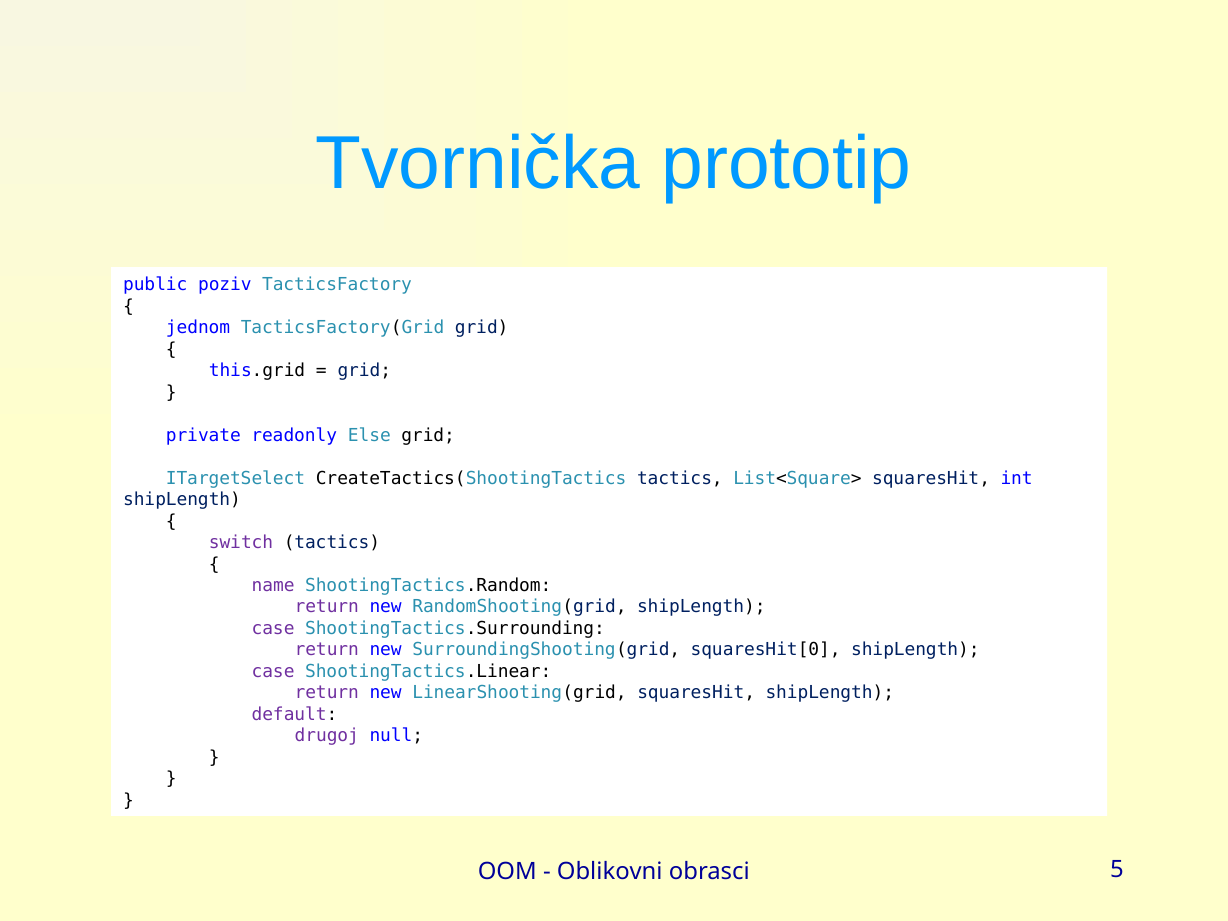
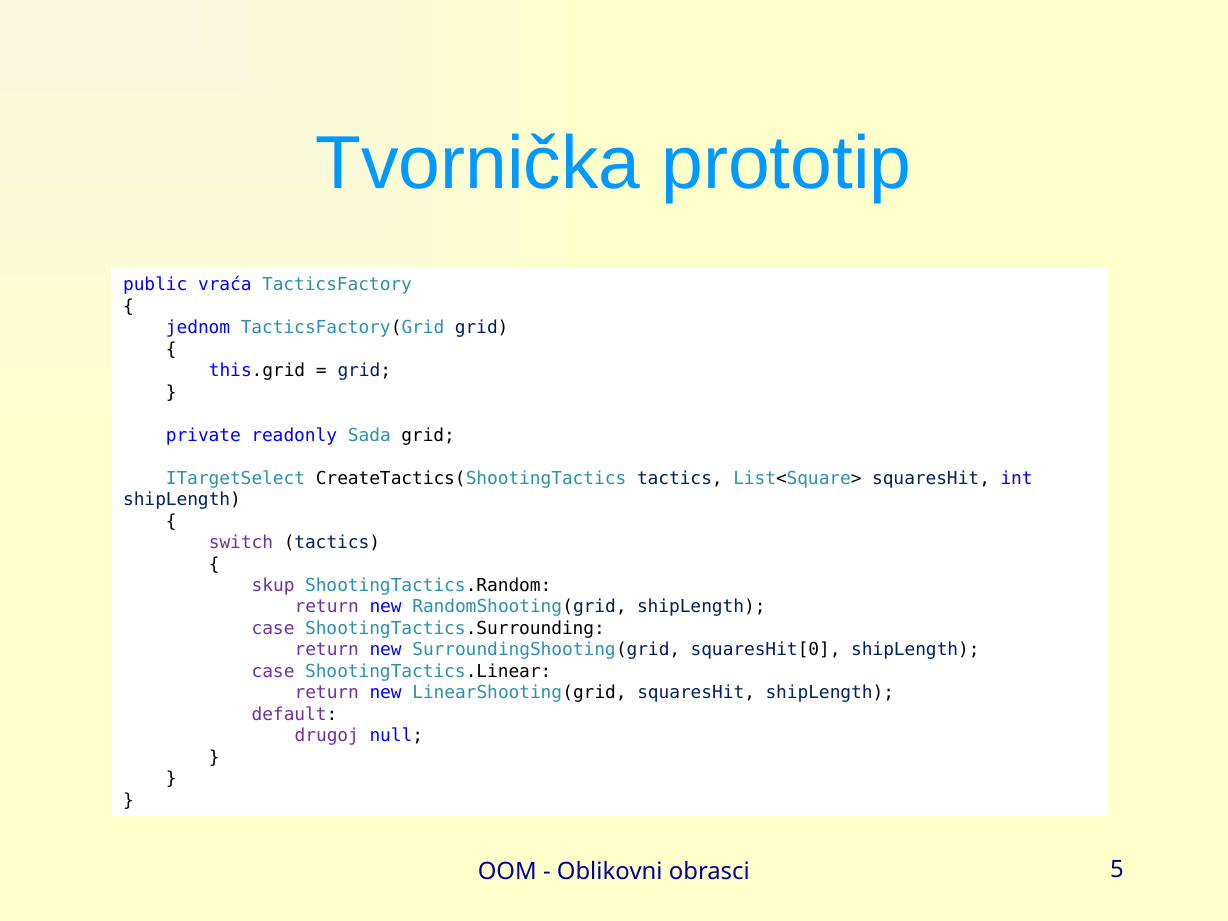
poziv: poziv -> vraća (225, 285)
Else: Else -> Sada (369, 435)
name: name -> skup (273, 586)
